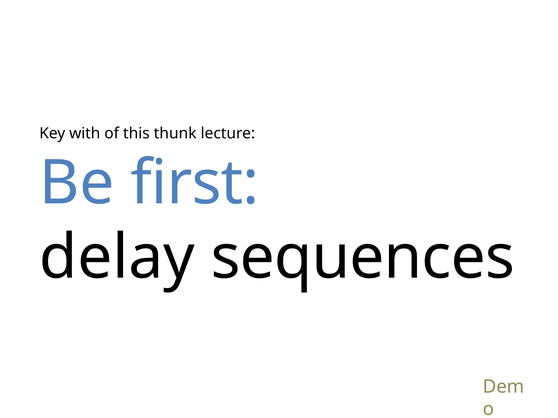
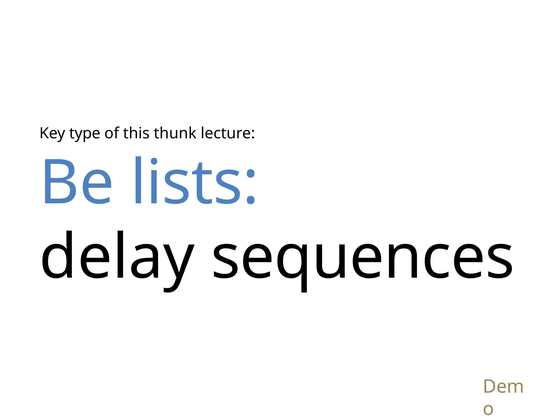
with: with -> type (85, 134)
first: first -> lists (195, 183)
